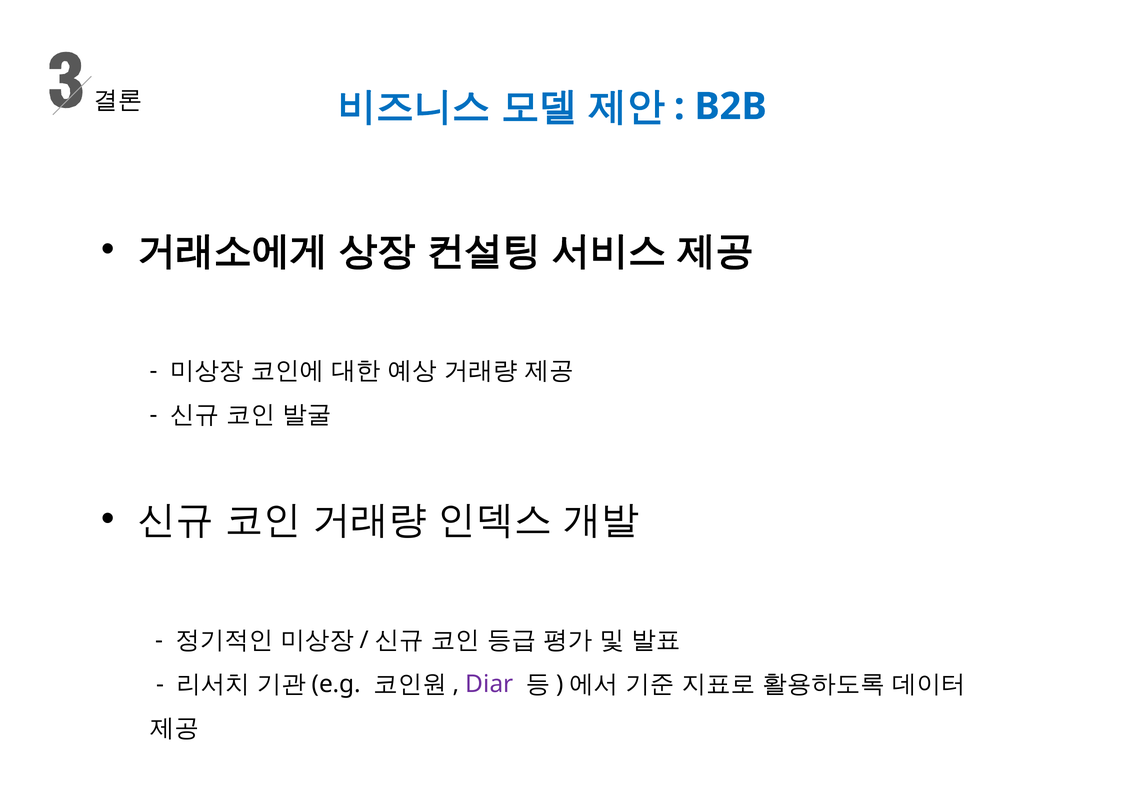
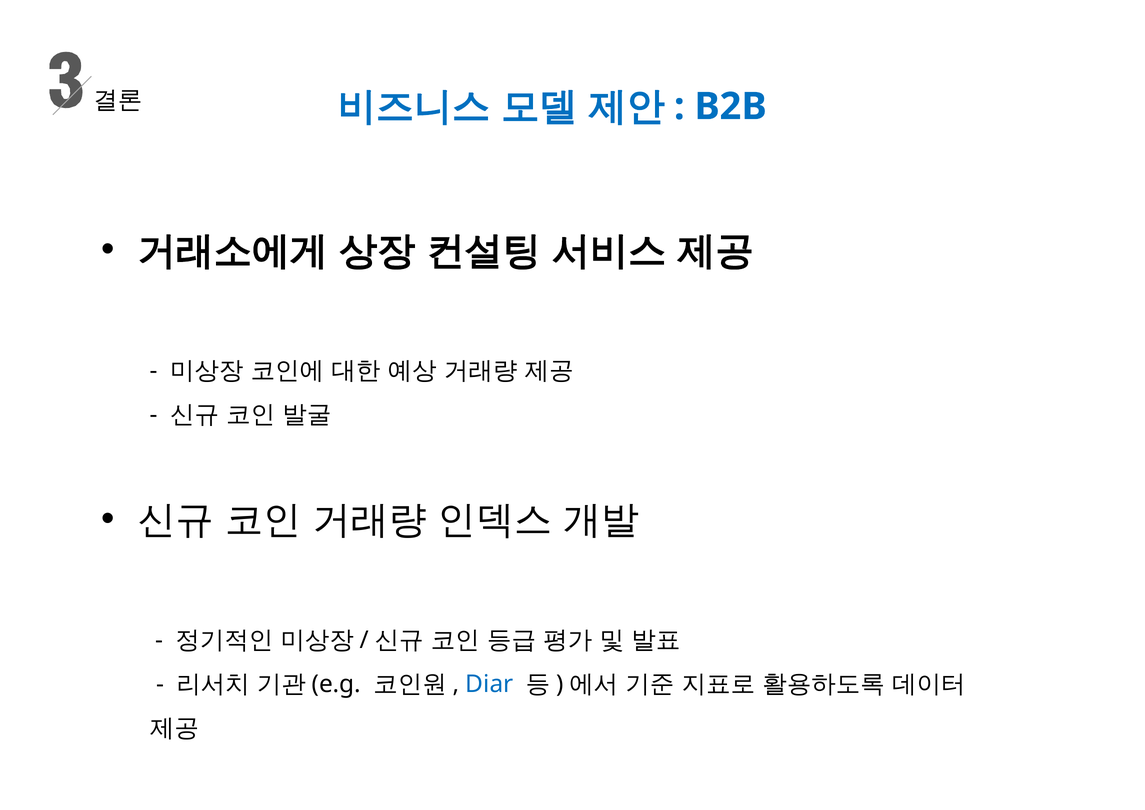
Diar colour: purple -> blue (489, 684)
